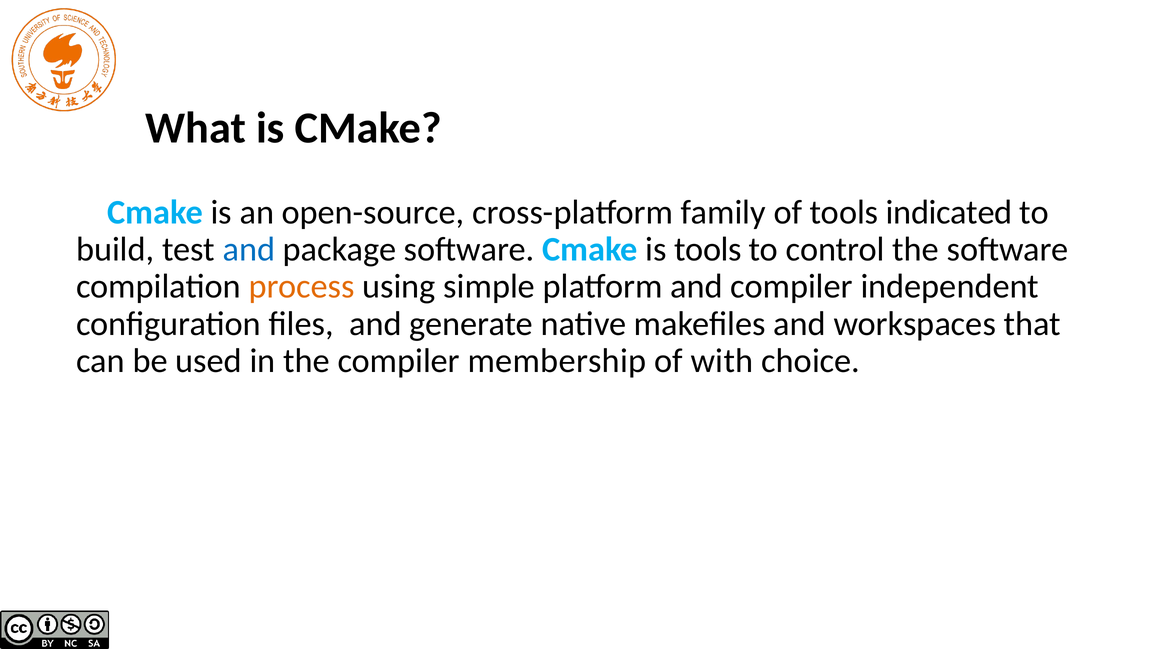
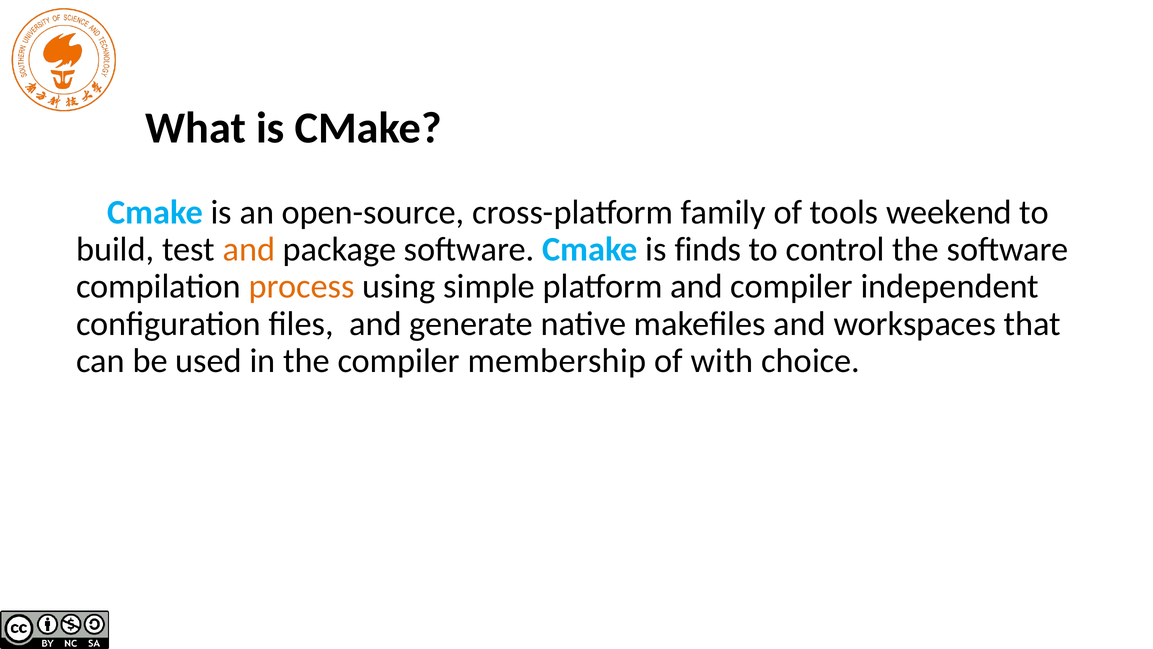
indicated: indicated -> weekend (949, 212)
and colour: blue -> orange (249, 249)
is tools: tools -> finds (708, 249)
